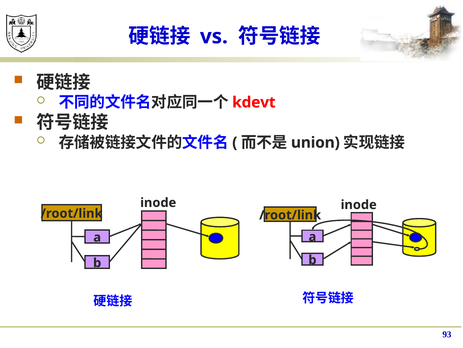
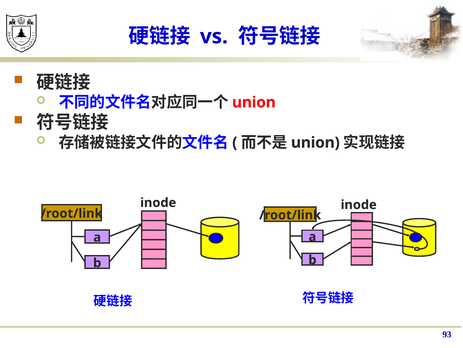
kdevt: kdevt -> union (254, 102)
